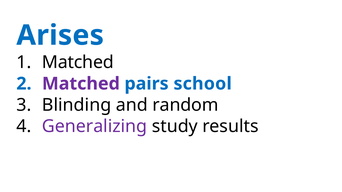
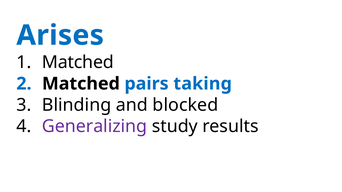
Matched colour: purple -> black (81, 84)
school: school -> taking (203, 84)
random: random -> blocked (185, 105)
